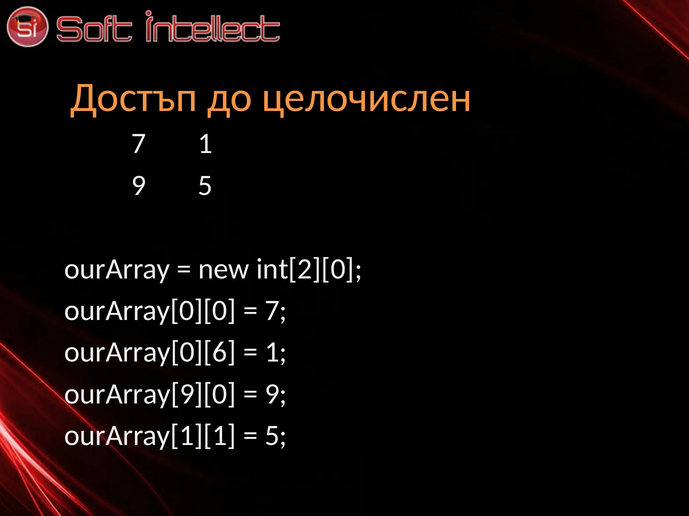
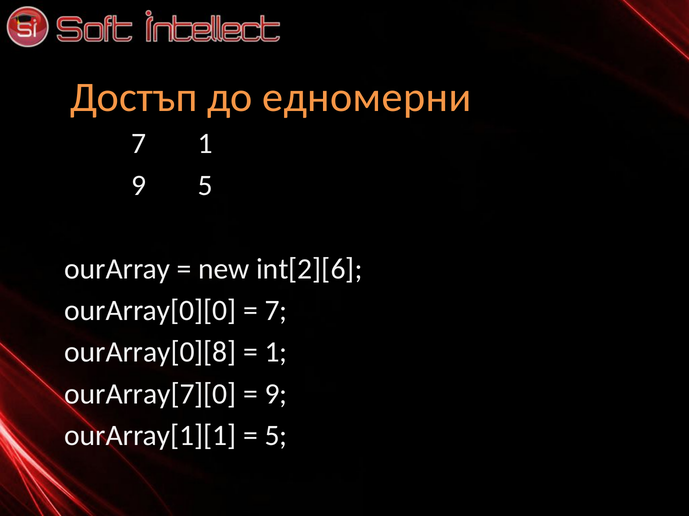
целочислен: целочислен -> едномерни (367, 98)
int[2][0: int[2][0 -> int[2][6 (309, 269)
ourArray[0][6: ourArray[0][6 -> ourArray[0][8 (150, 353)
ourArray[9][0: ourArray[9][0 -> ourArray[7][0 (150, 394)
